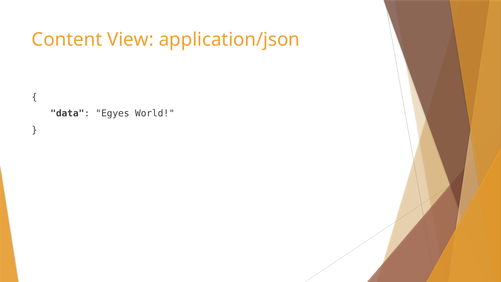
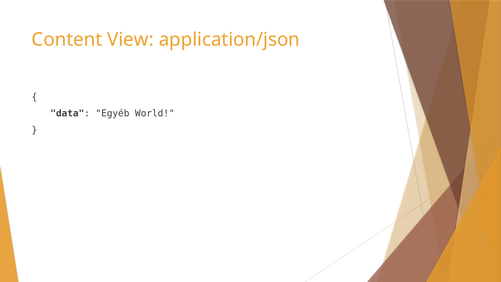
Egyes: Egyes -> Egyéb (112, 113)
